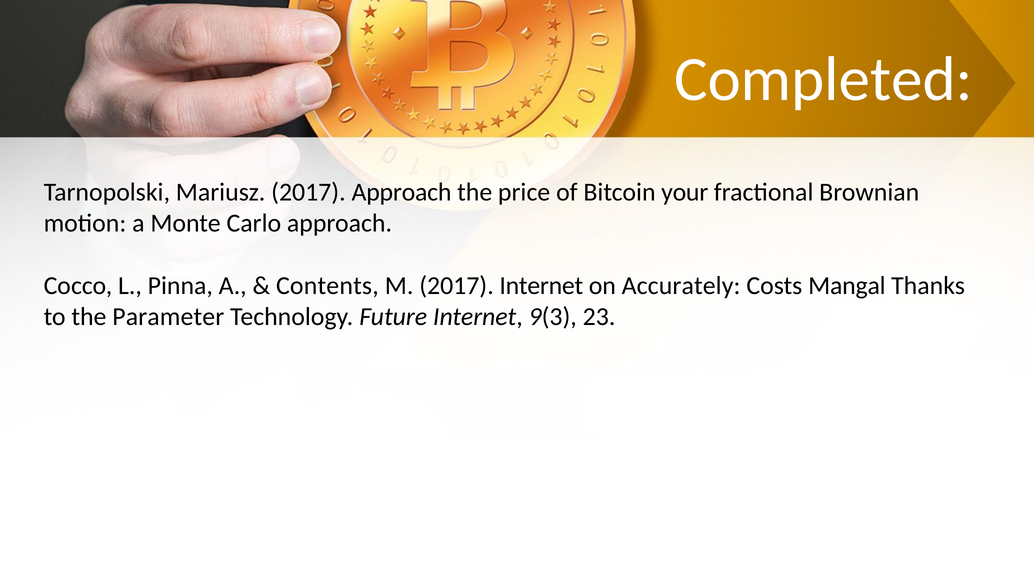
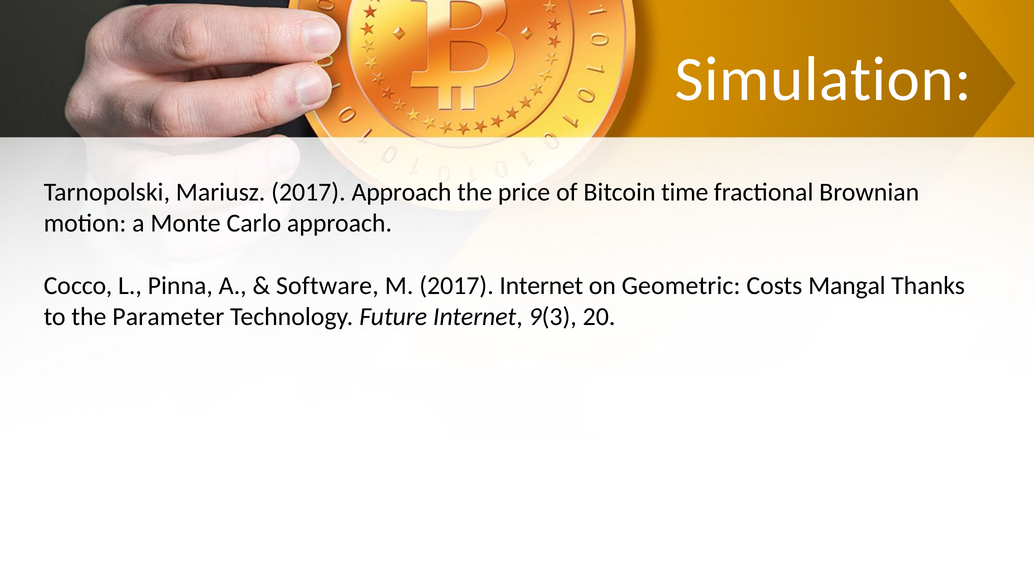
Completed: Completed -> Simulation (823, 79)
your: your -> time (685, 192)
Contents: Contents -> Software (327, 285)
Accurately: Accurately -> Geometric (681, 285)
23: 23 -> 20 (599, 316)
